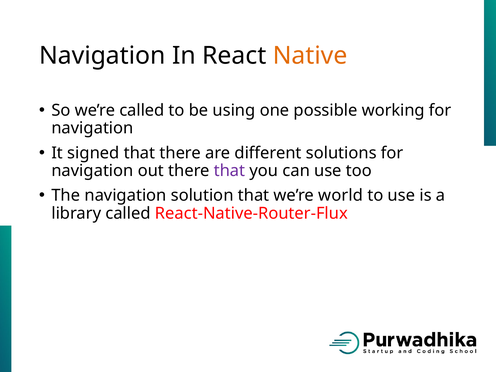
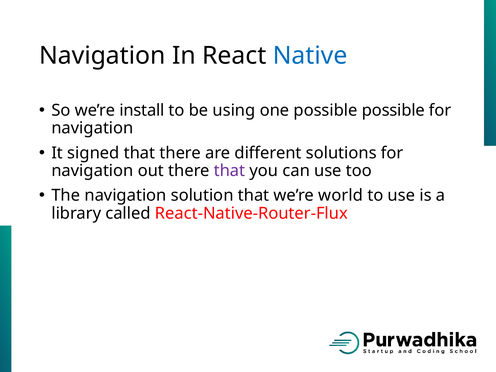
Native colour: orange -> blue (310, 56)
we’re called: called -> install (142, 110)
possible working: working -> possible (393, 110)
